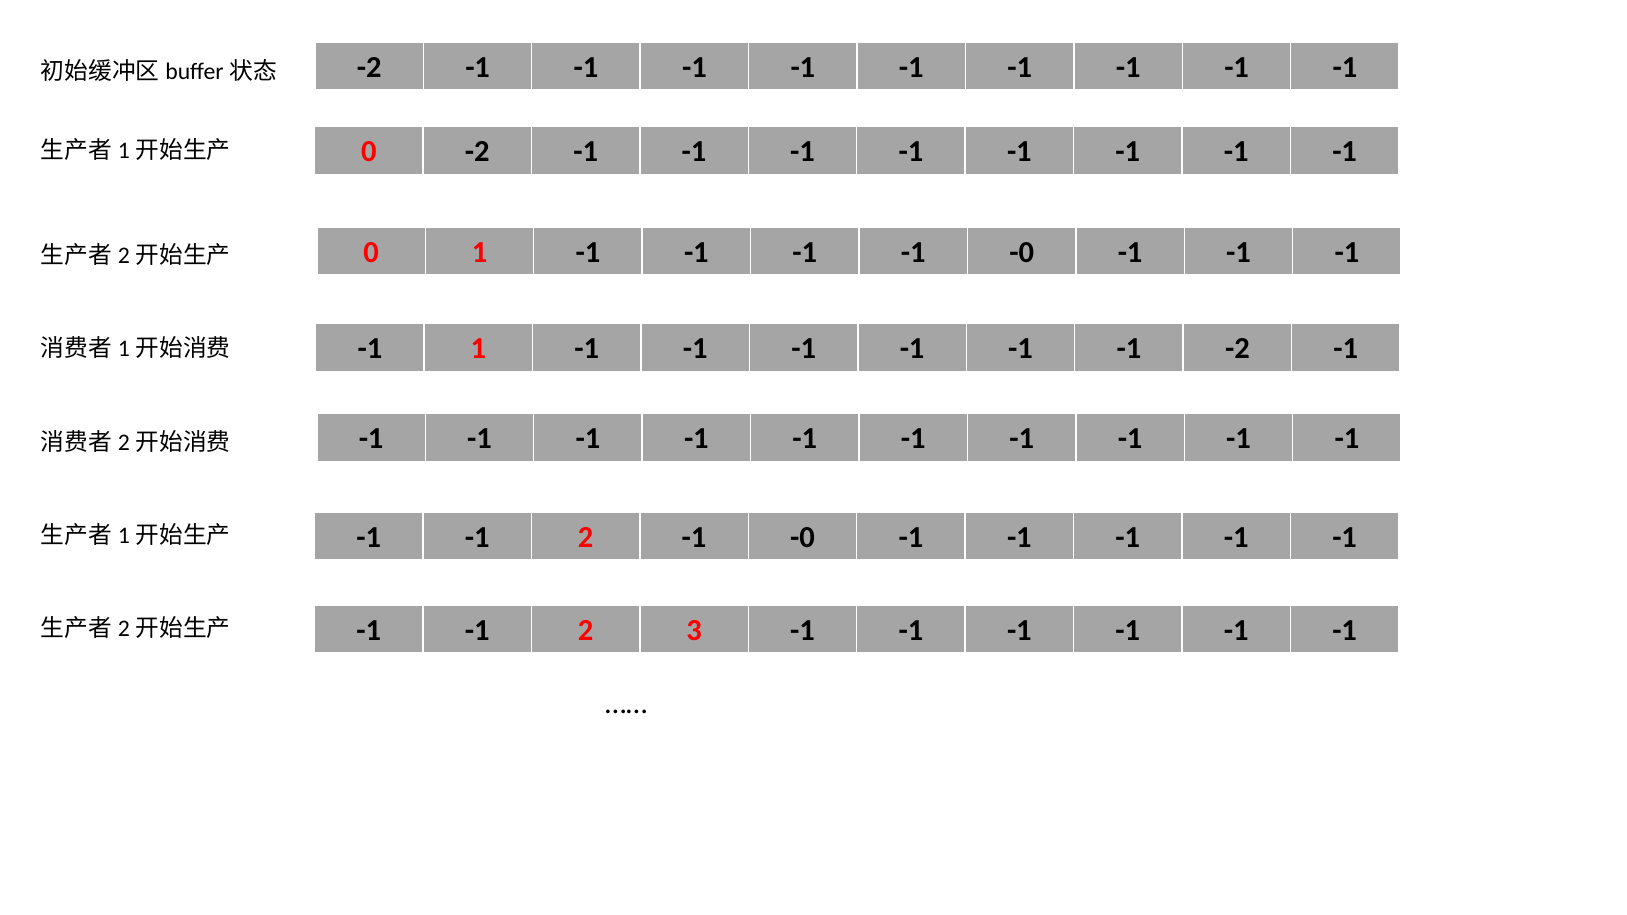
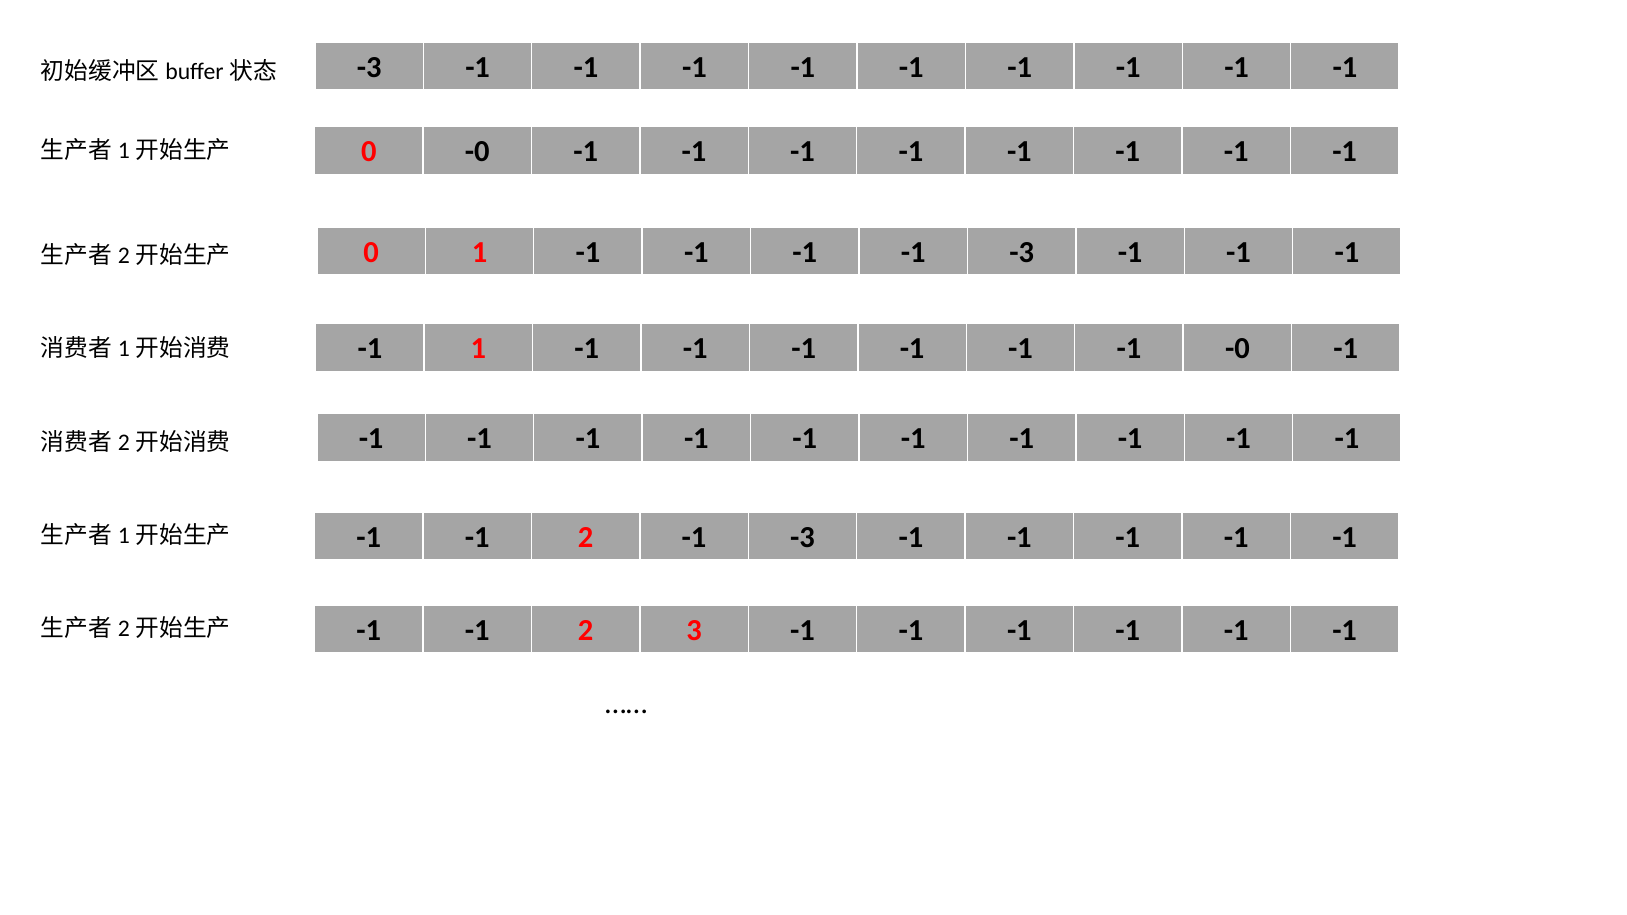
-2: -2 -> -3 (369, 67)
0 -2: -2 -> -0 (477, 152)
-1 -1 -0: -0 -> -3 (1022, 252)
-1 -1 -2: -2 -> -0 (1237, 349)
2 -1 -0: -0 -> -3 (803, 537)
